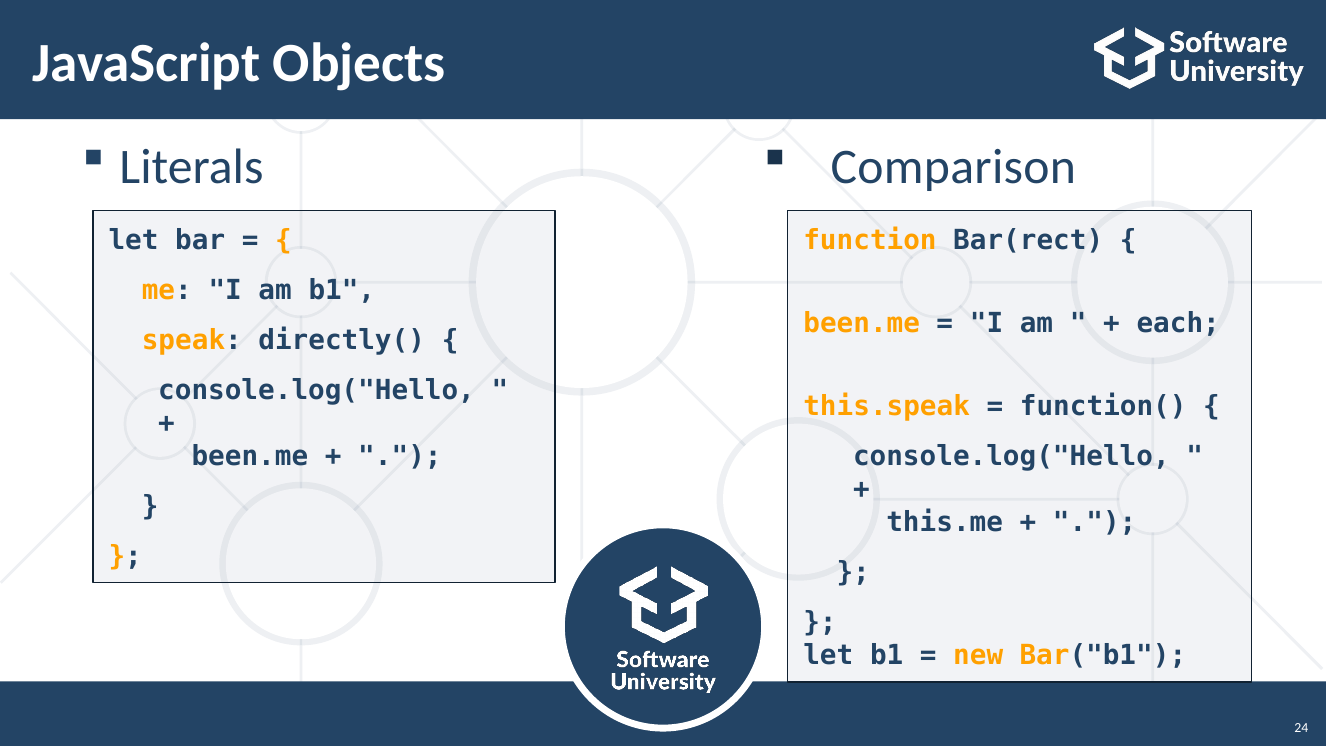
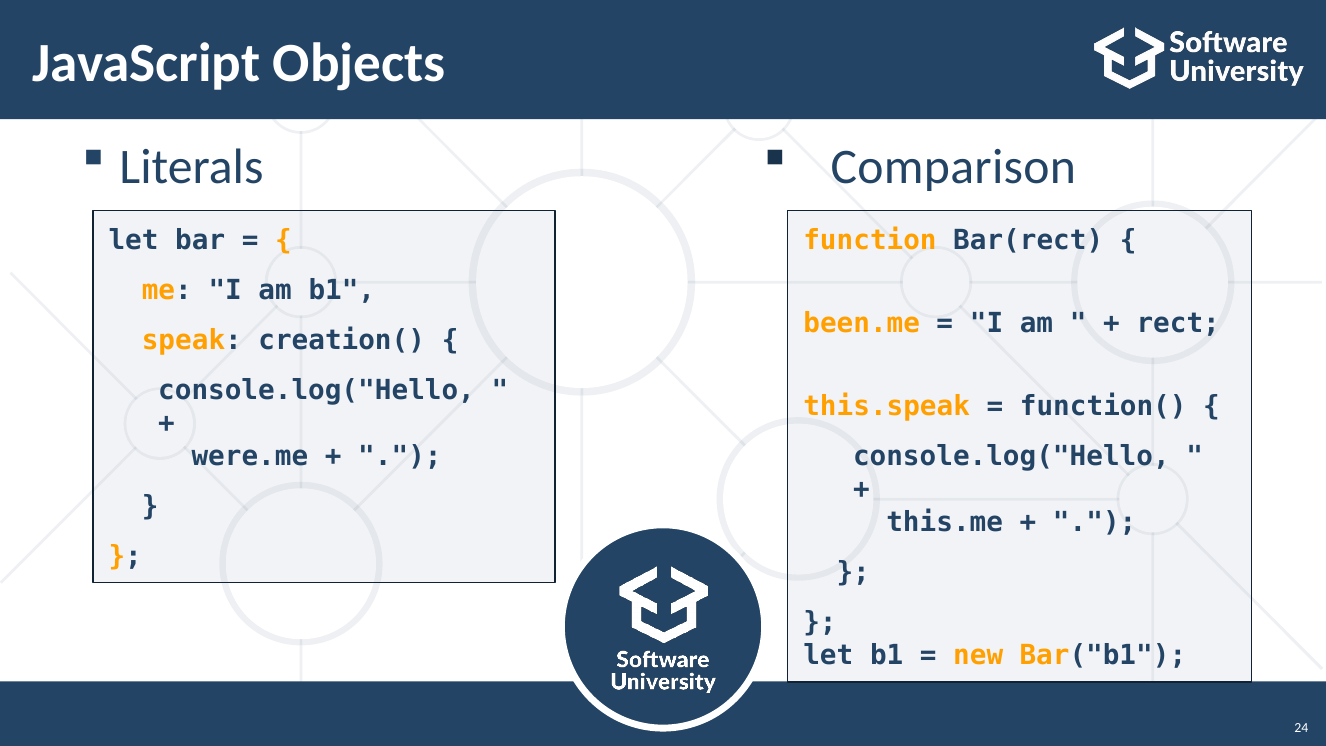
each: each -> rect (1178, 324)
directly(: directly( -> creation( (342, 340)
been.me: been.me -> were.me (250, 456)
